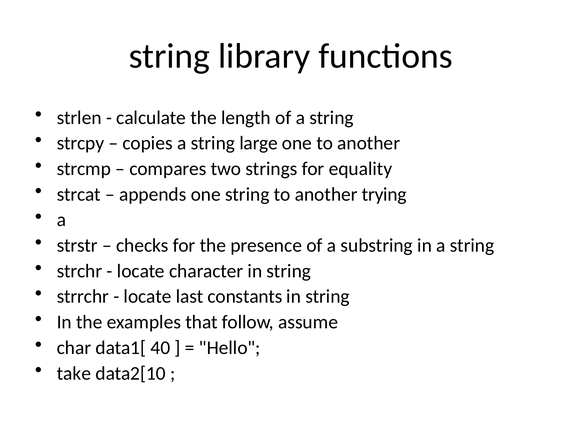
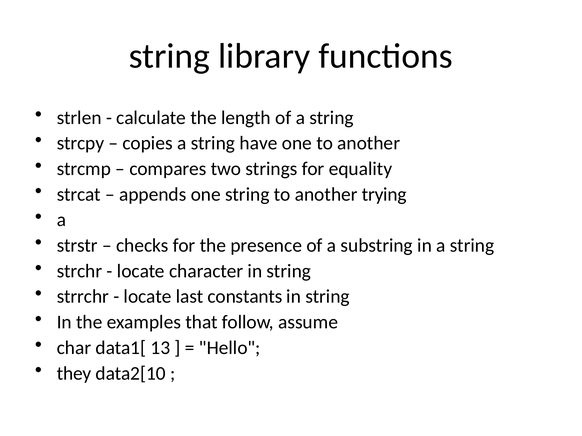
large: large -> have (258, 143)
40: 40 -> 13 (160, 348)
take: take -> they (74, 374)
